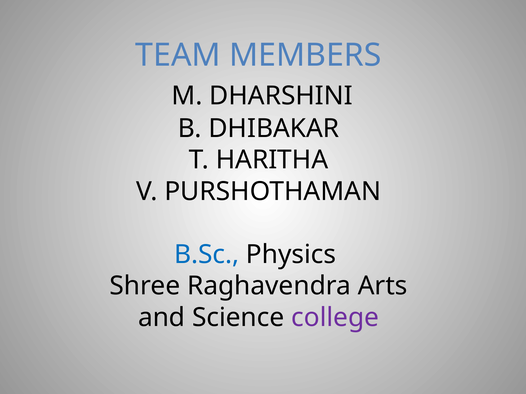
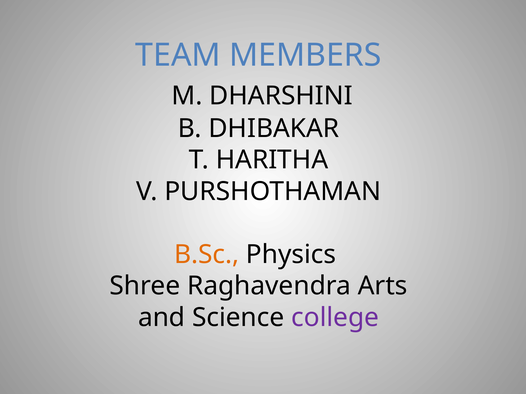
B.Sc colour: blue -> orange (207, 255)
